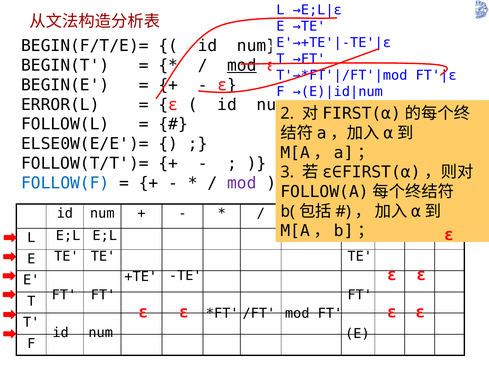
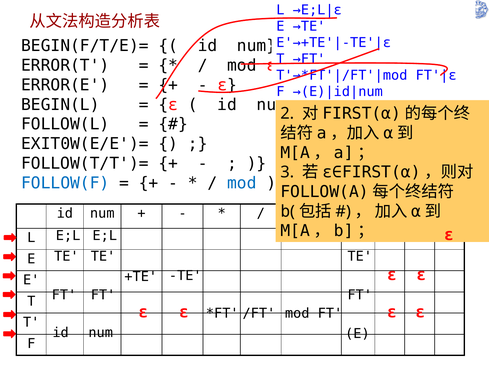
BEGIN(T: BEGIN(T -> ERROR(T (65, 65)
mod underline: present -> none (242, 65)
BEGIN(E: BEGIN(E -> ERROR(E (65, 85)
ERROR(L: ERROR(L -> BEGIN(L (60, 105)
ELSE0W(E/E')=: ELSE0W(E/E')= -> EXIT0W(E/E')= (85, 144)
mod colour: purple -> blue (242, 183)
